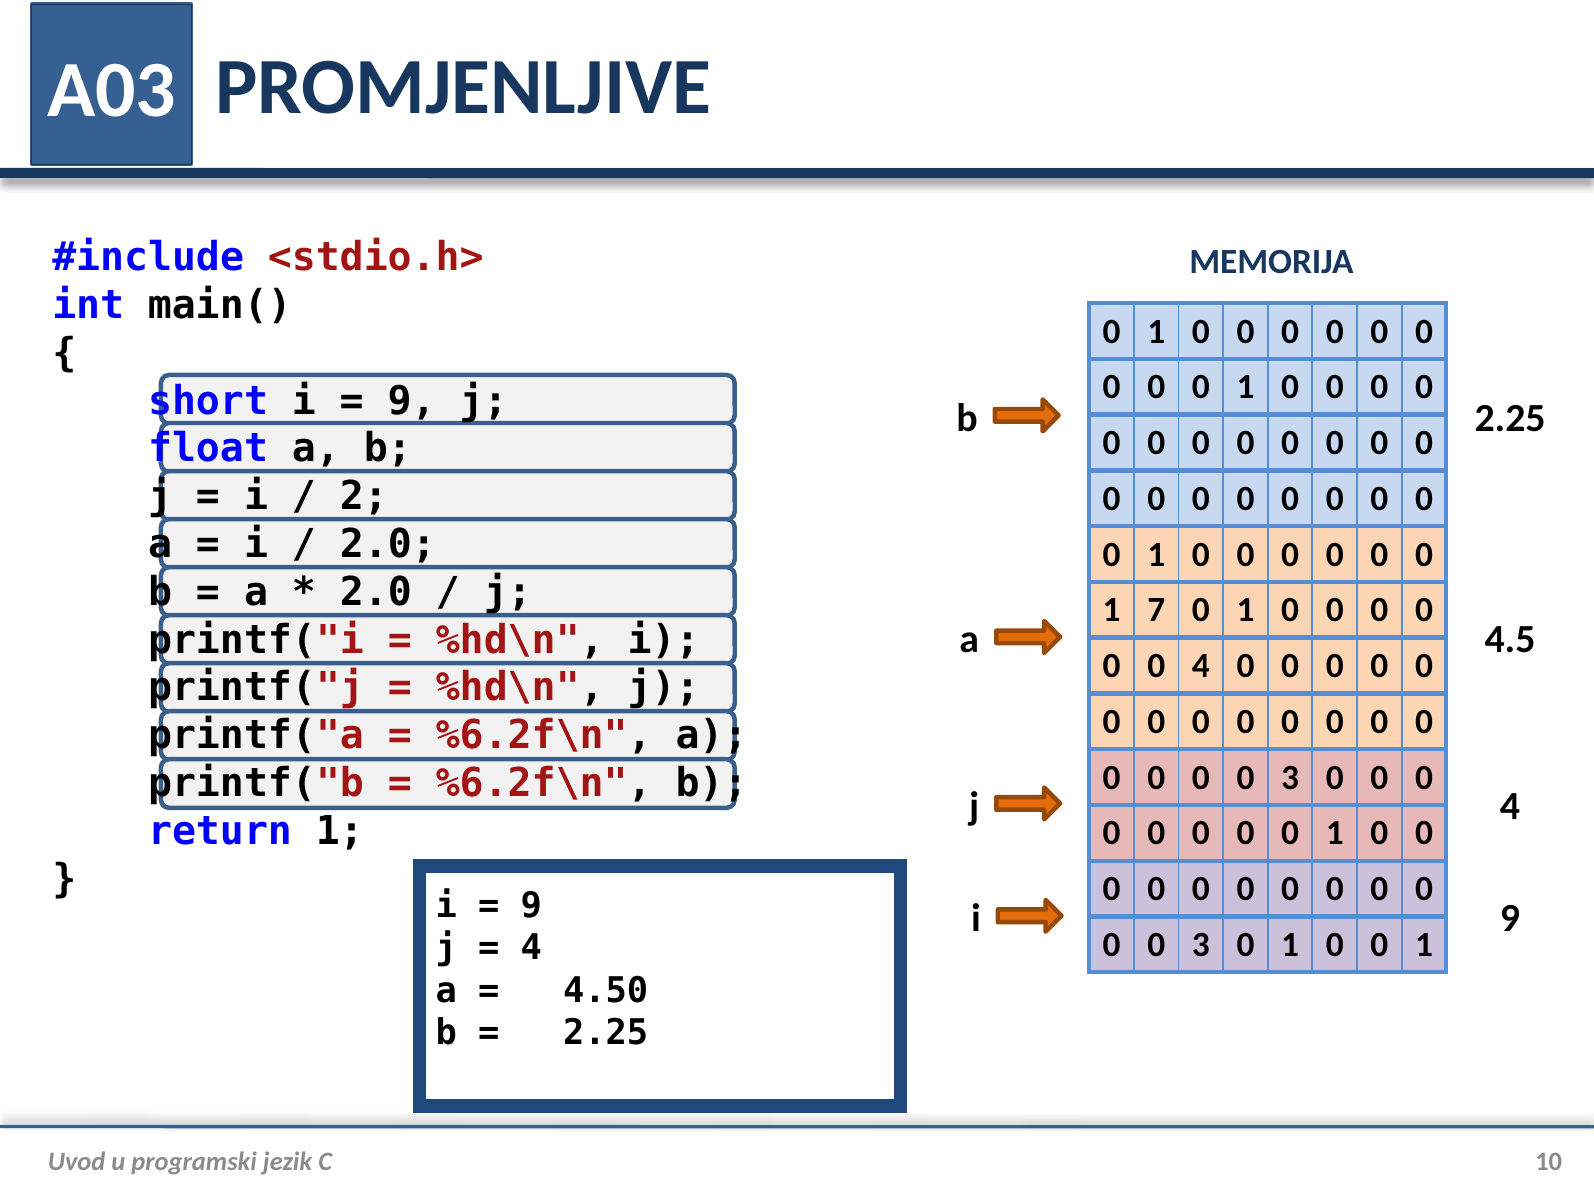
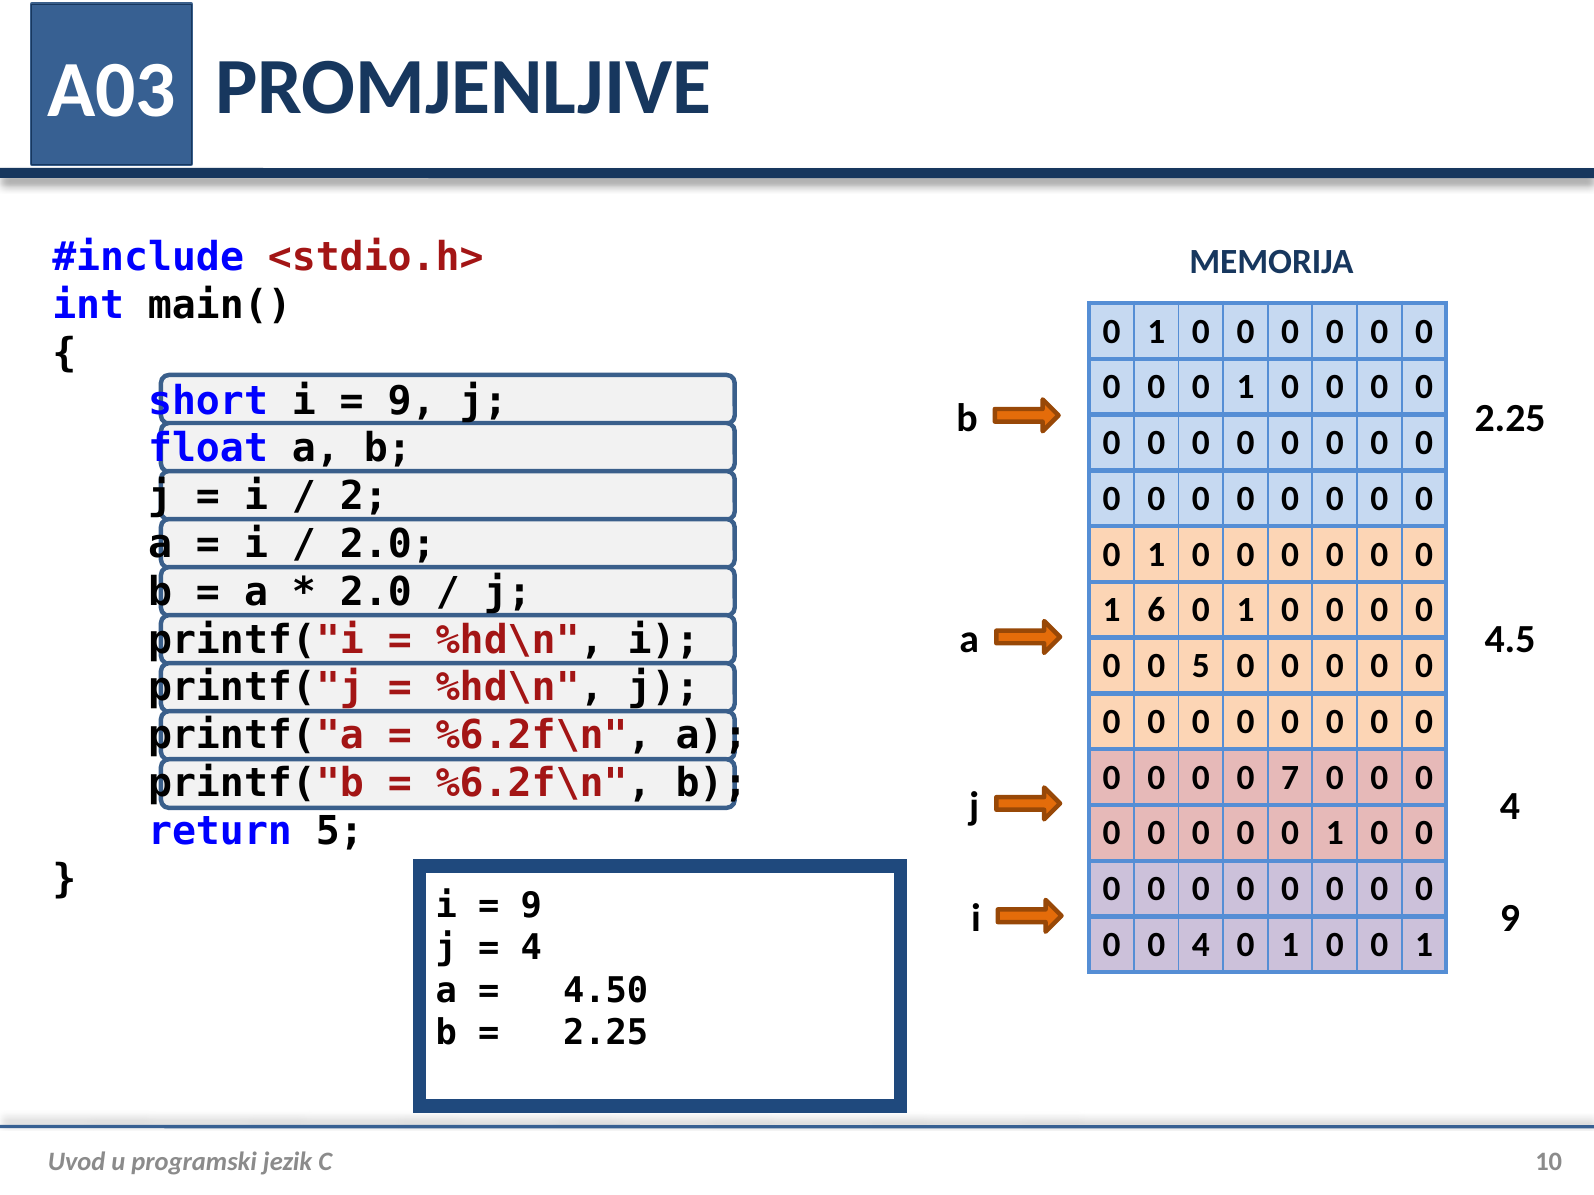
7: 7 -> 6 (1156, 610)
0 4: 4 -> 5 (1201, 666)
3: 3 -> 7 (1290, 778)
return 1: 1 -> 5 (340, 831)
3: 3 -> 4 (1201, 945)
